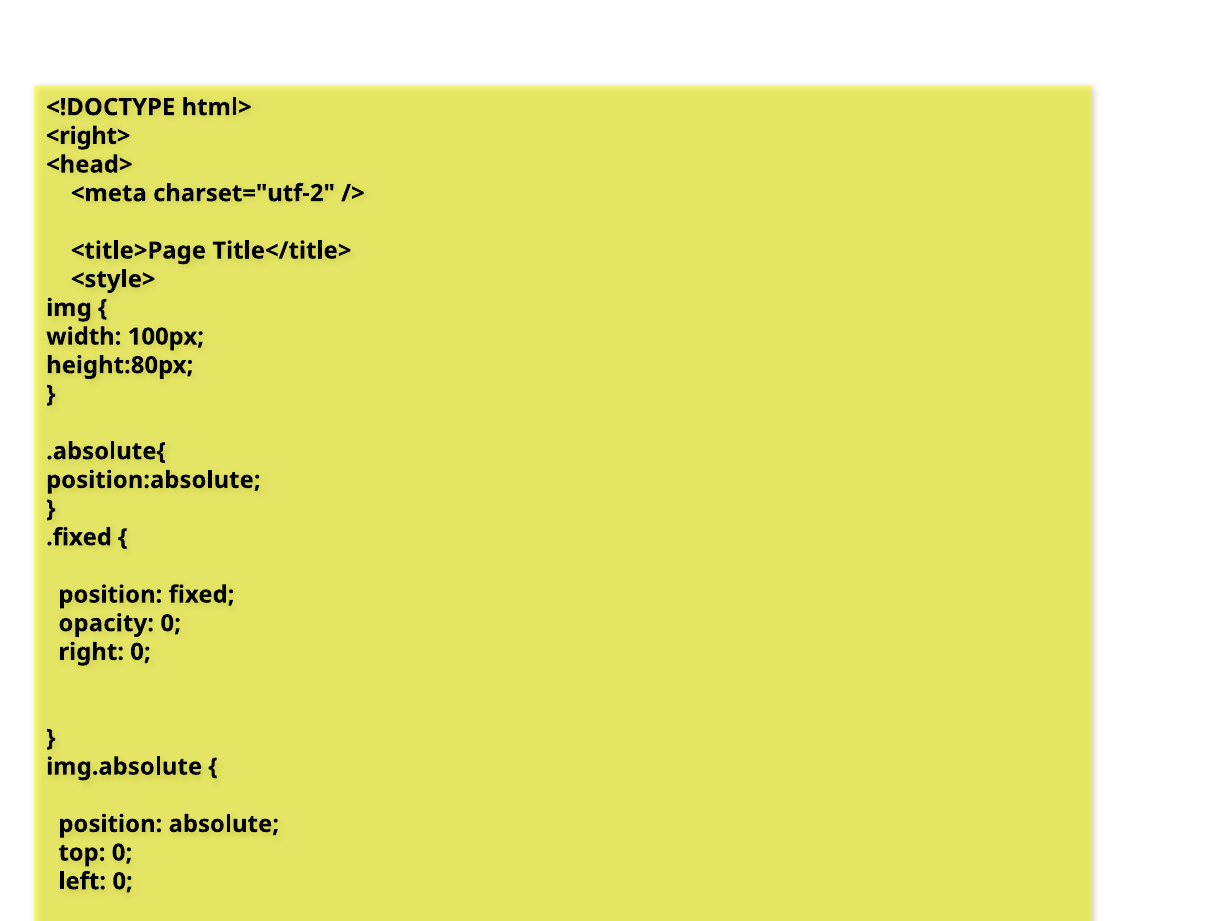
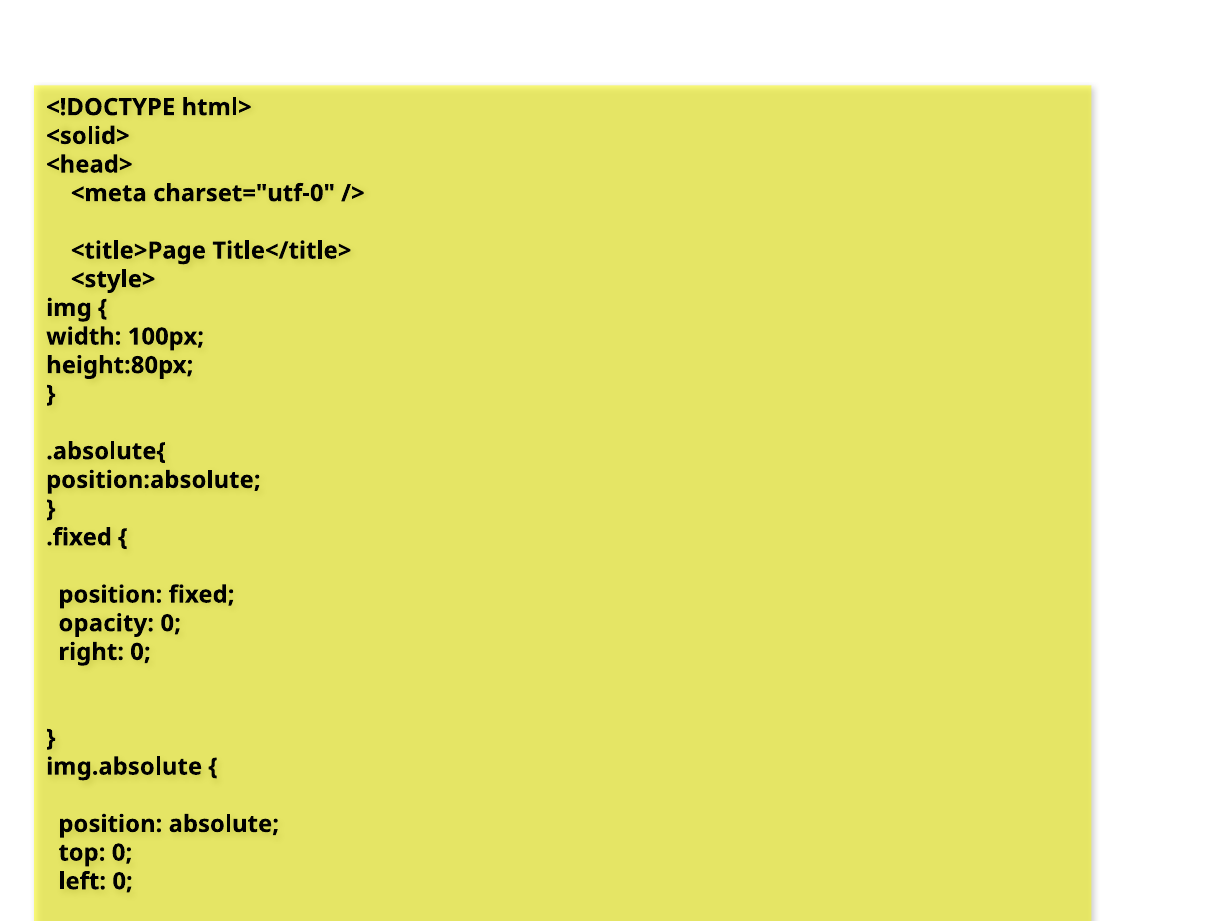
<right>: <right> -> <solid> (88, 136)
charset="utf-2: charset="utf-2 -> charset="utf-0 (244, 193)
